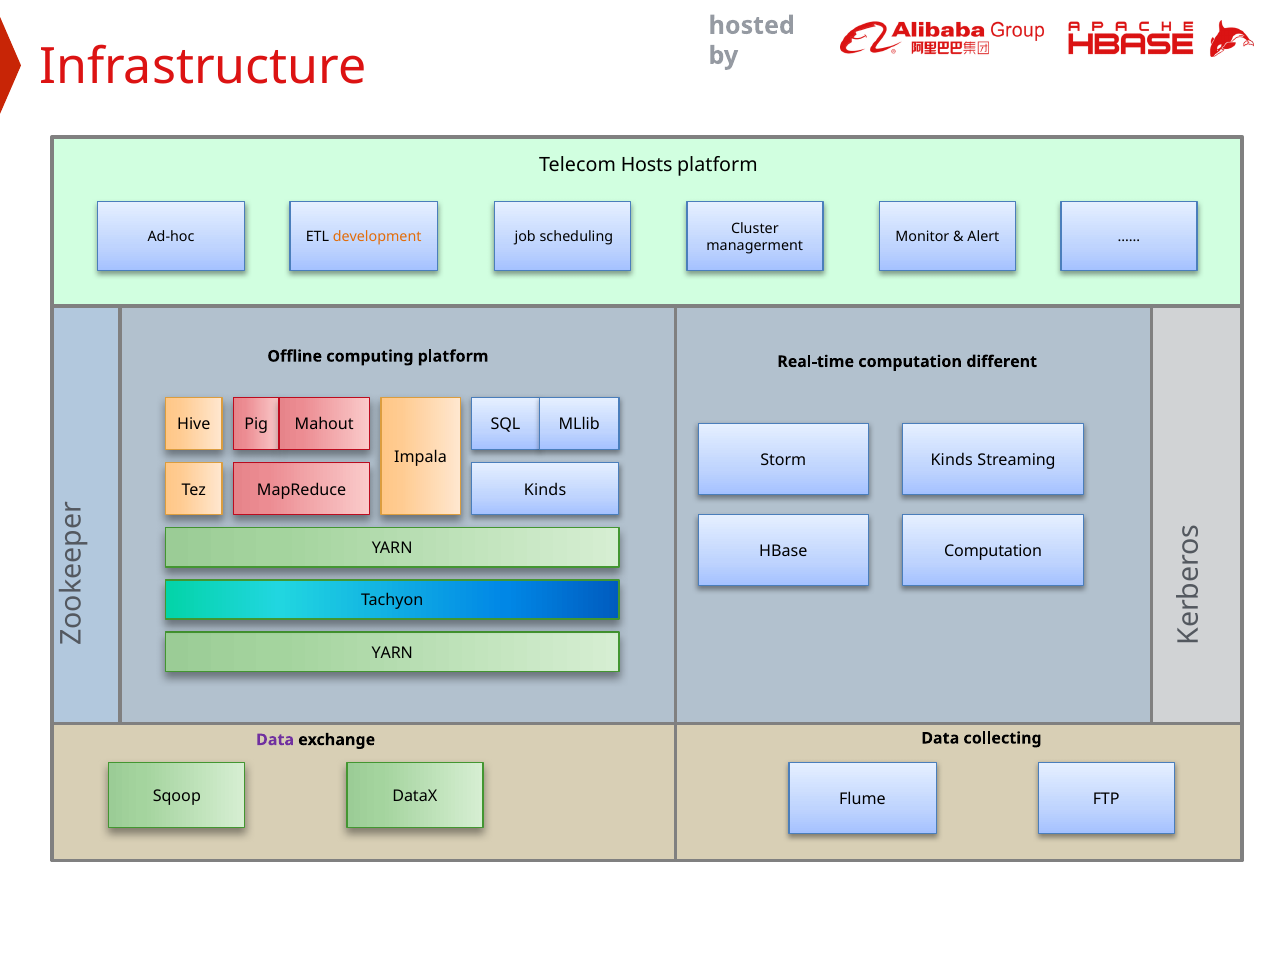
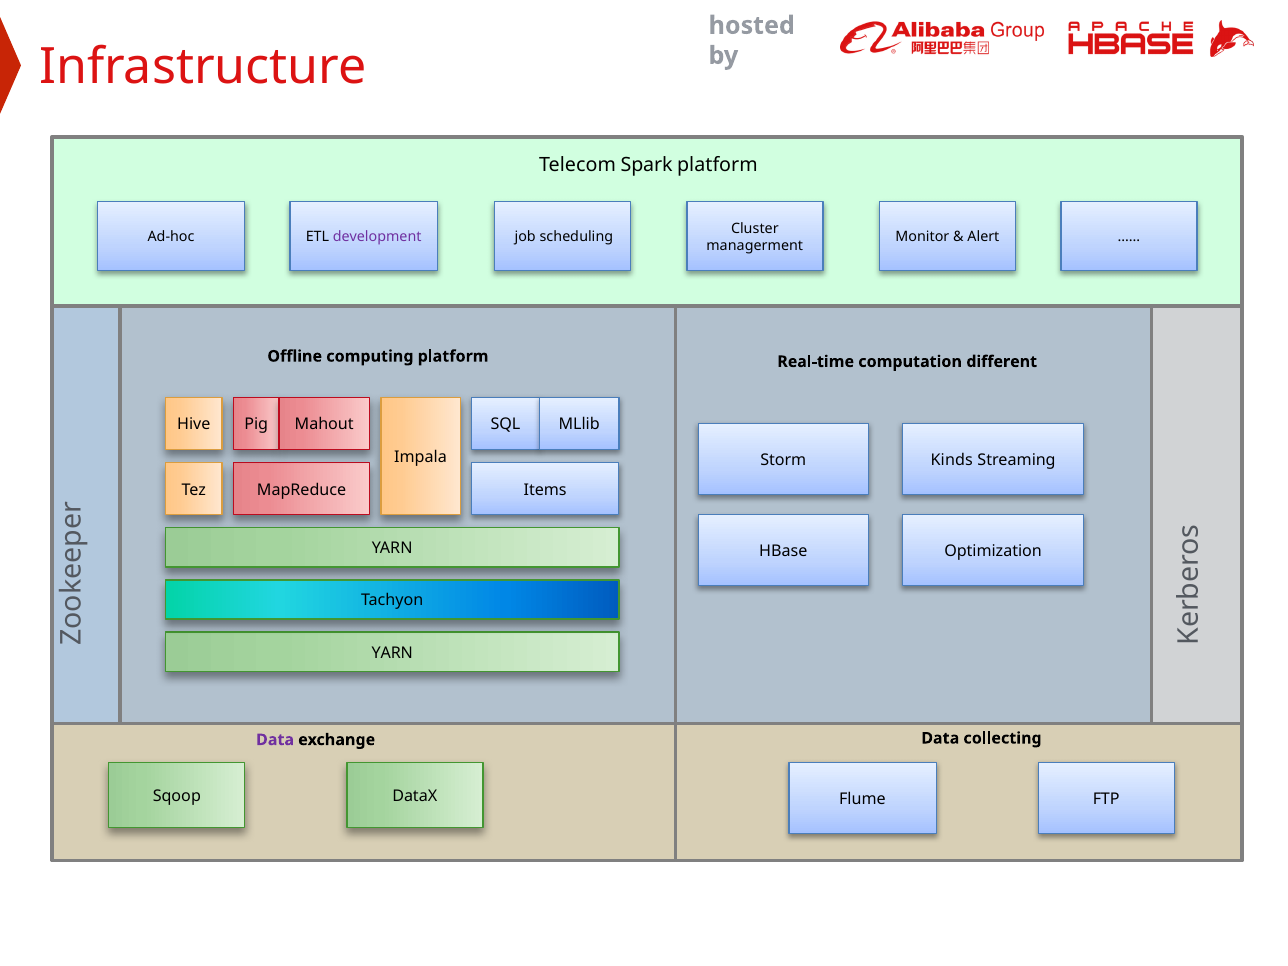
Hosts: Hosts -> Spark (647, 165)
development colour: orange -> purple (377, 237)
Kinds: Kinds -> Items (545, 490)
Computation: Computation -> Optimization (993, 551)
